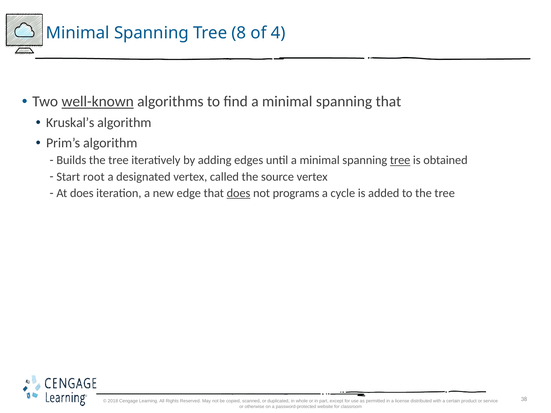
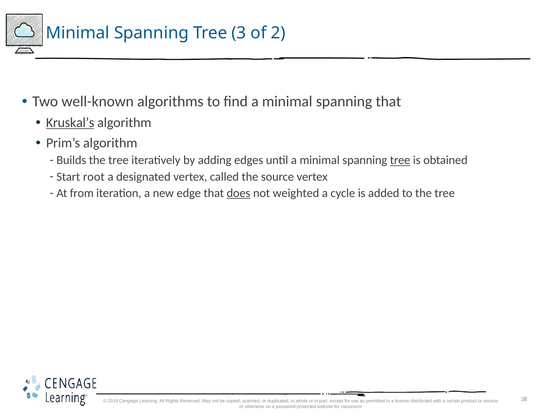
8: 8 -> 3 (239, 33)
4: 4 -> 2 (278, 33)
well-known underline: present -> none (98, 102)
Kruskal’s underline: none -> present (70, 123)
At does: does -> from (82, 193)
programs: programs -> weighted (296, 193)
